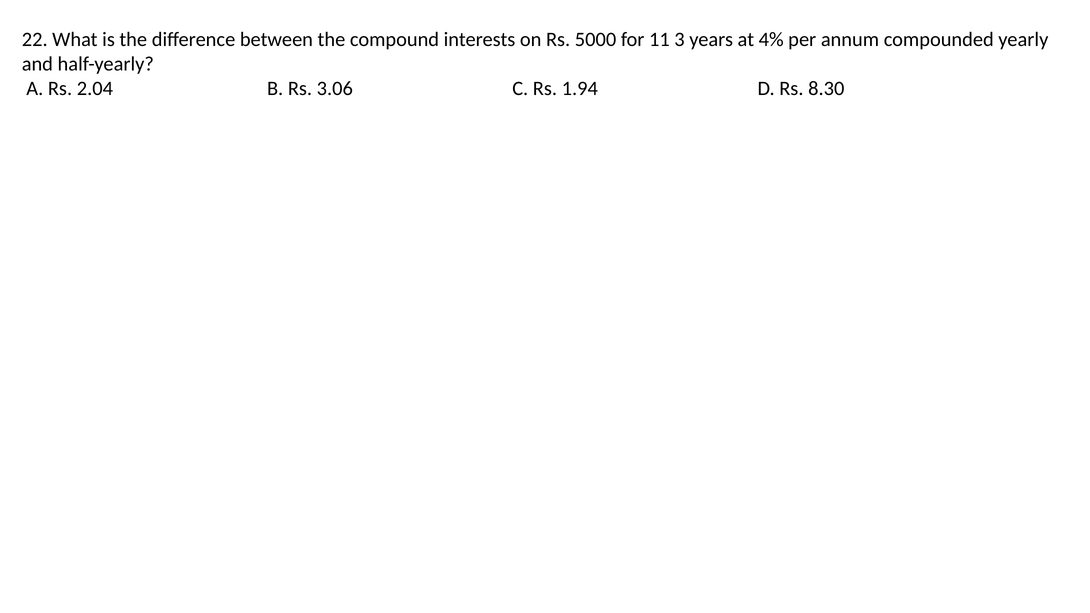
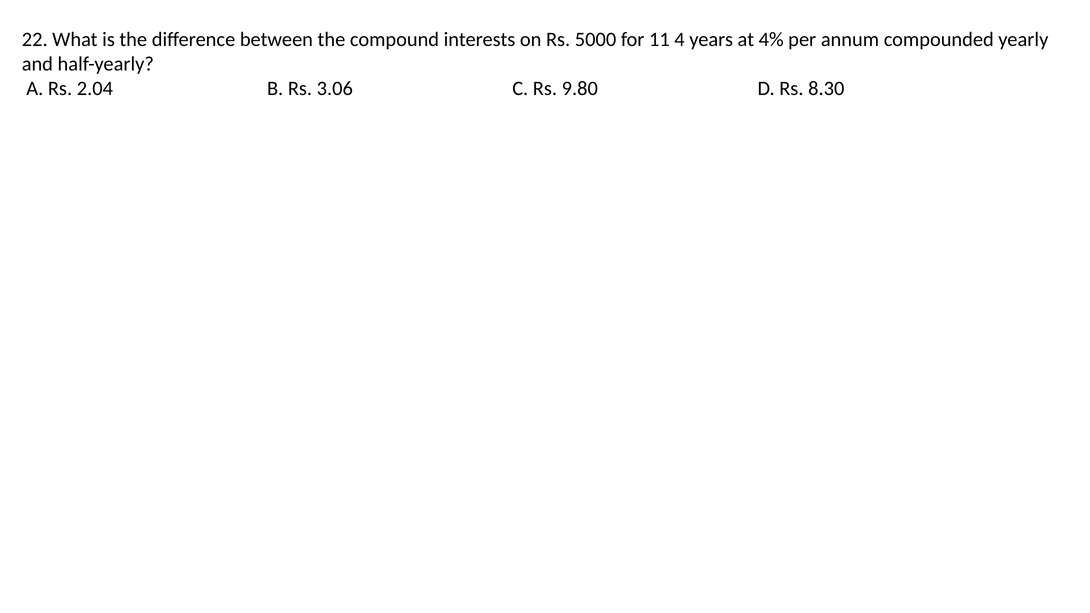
3: 3 -> 4 (680, 39)
1.94: 1.94 -> 9.80 (580, 88)
